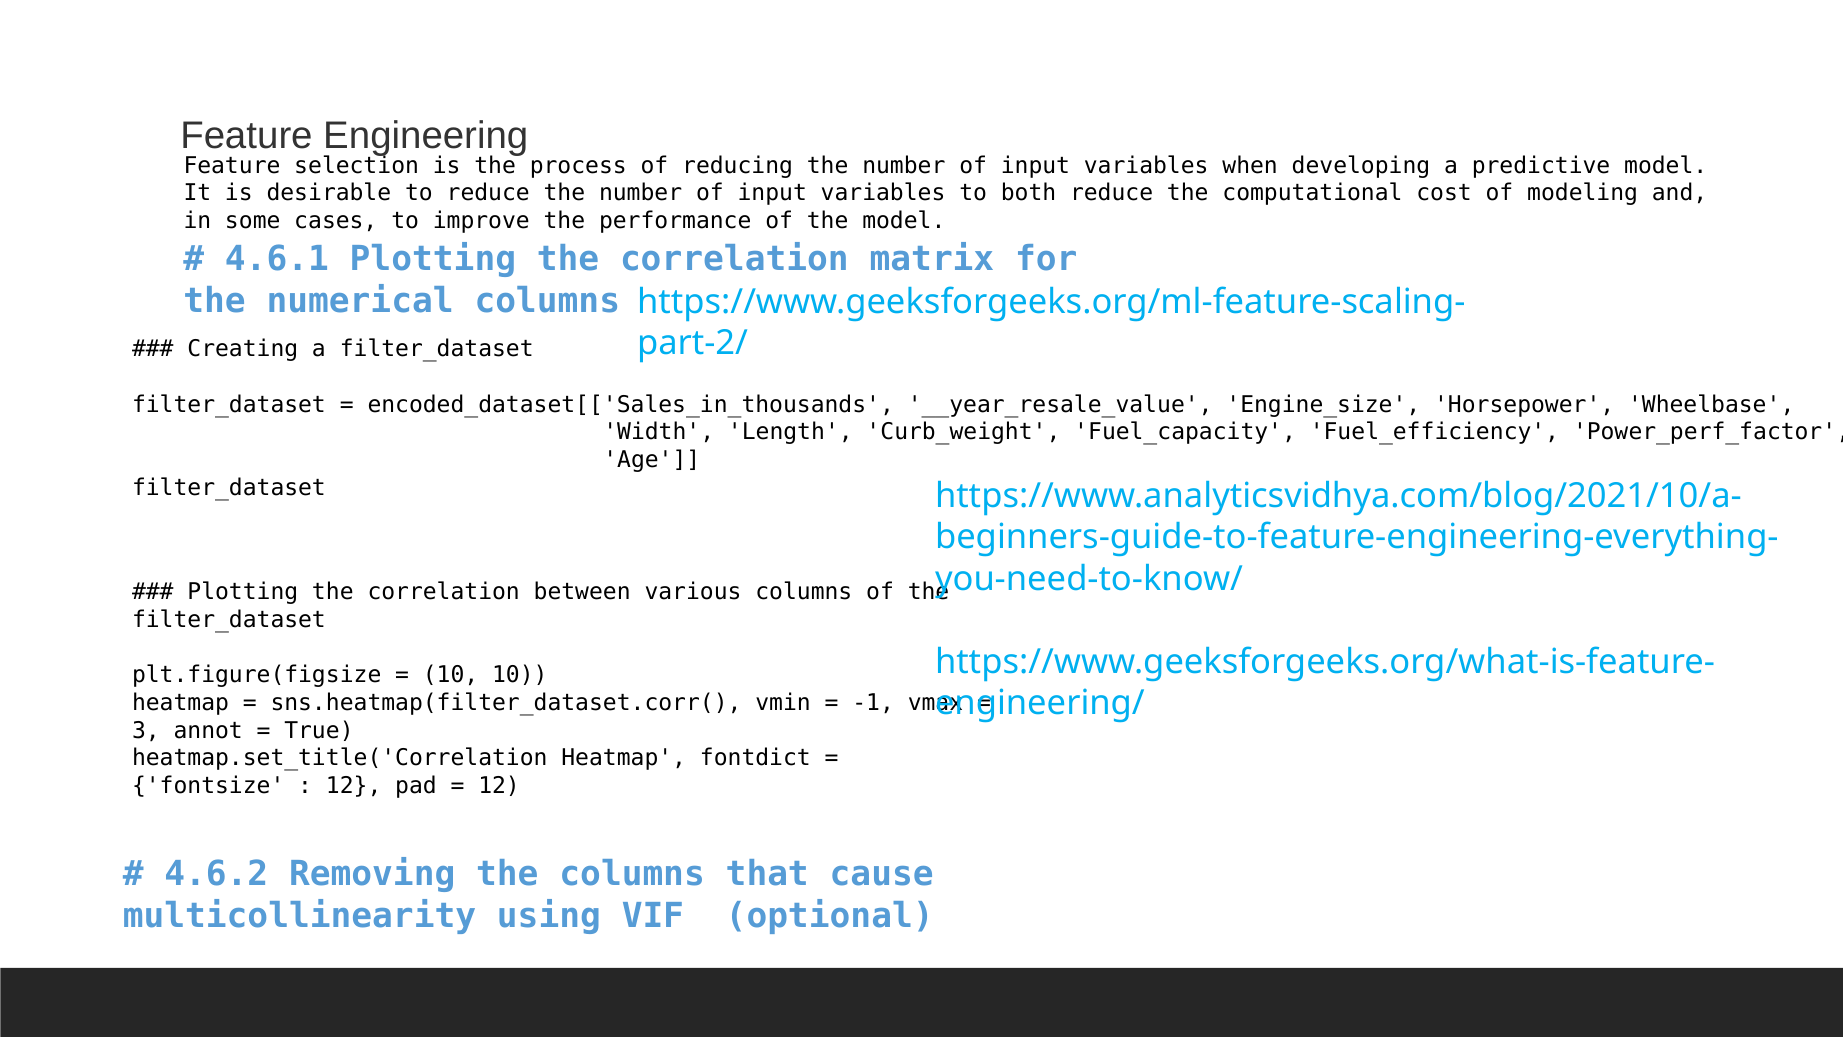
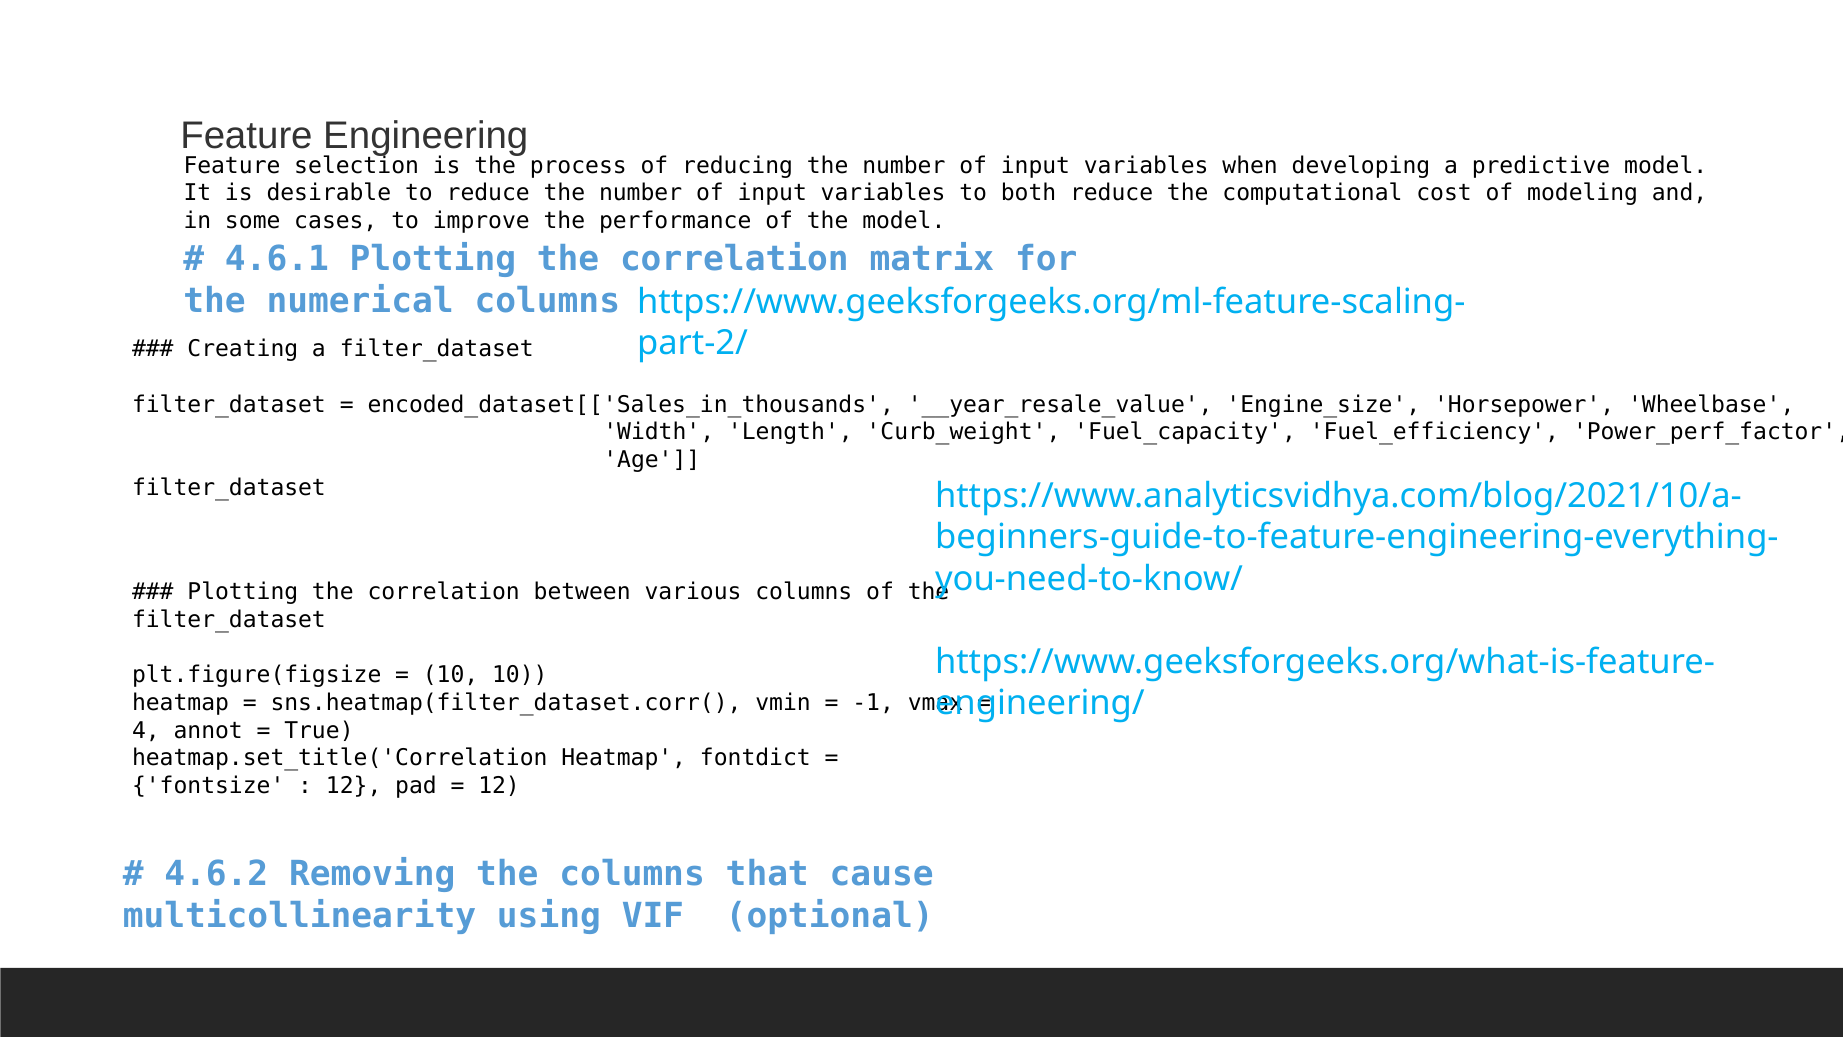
3: 3 -> 4 (146, 730)
